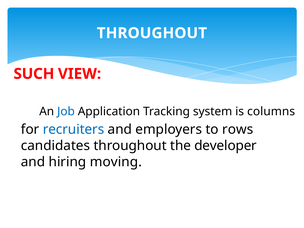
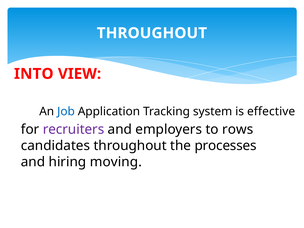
SUCH: SUCH -> INTO (34, 74)
columns: columns -> effective (271, 111)
recruiters colour: blue -> purple (74, 130)
developer: developer -> processes (226, 146)
